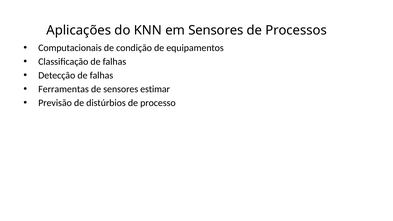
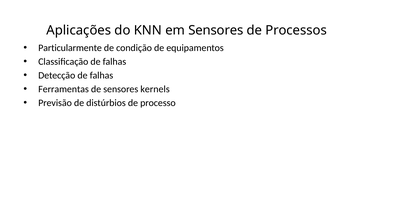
Computacionais: Computacionais -> Particularmente (70, 48)
estimar: estimar -> kernels (155, 89)
